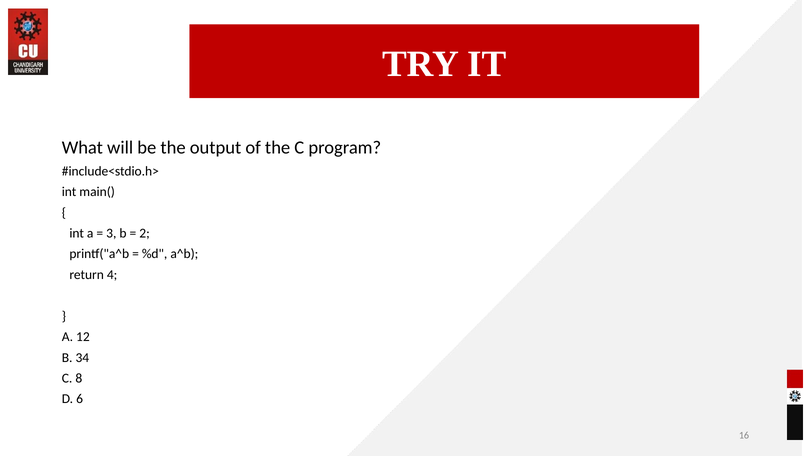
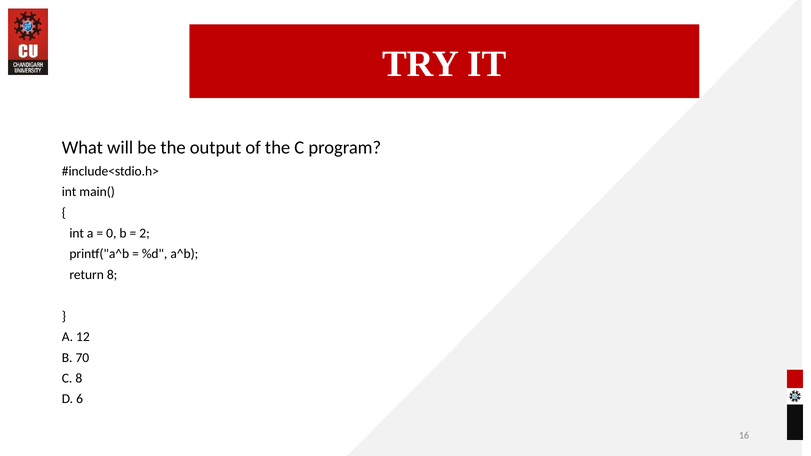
3: 3 -> 0 (111, 233)
return 4: 4 -> 8 (112, 275)
34: 34 -> 70 (82, 358)
